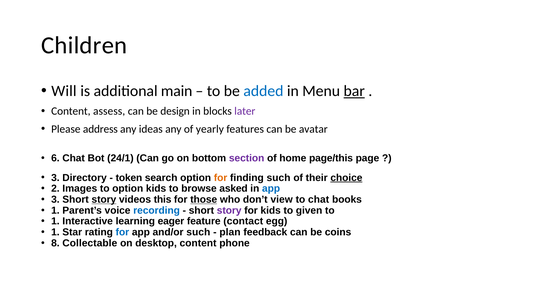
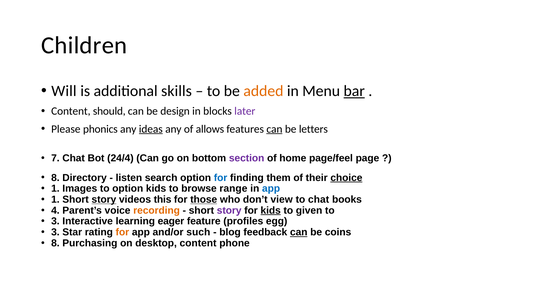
main: main -> skills (177, 91)
added colour: blue -> orange (263, 91)
assess: assess -> should (109, 111)
address: address -> phonics (100, 129)
ideas underline: none -> present (151, 129)
yearly: yearly -> allows (210, 129)
can underline: none -> present (274, 129)
avatar: avatar -> letters (313, 129)
6: 6 -> 7 (55, 158)
24/1: 24/1 -> 24/4 (120, 158)
page/this: page/this -> page/feel (331, 158)
3: 3 -> 8 (55, 178)
token: token -> listen (129, 178)
for colour: orange -> blue (221, 178)
finding such: such -> them (279, 178)
2: 2 -> 1 (55, 189)
asked: asked -> range (233, 189)
3: 3 -> 1 (55, 200)
1: 1 -> 4 (55, 211)
recording colour: blue -> orange (157, 211)
kids underline: none -> present (271, 211)
1: 1 -> 3 (55, 221)
contact: contact -> profiles (243, 221)
1: 1 -> 3 (55, 232)
for colour: blue -> orange (122, 232)
plan: plan -> blog (230, 232)
can underline: none -> present (299, 232)
Collectable: Collectable -> Purchasing (90, 243)
